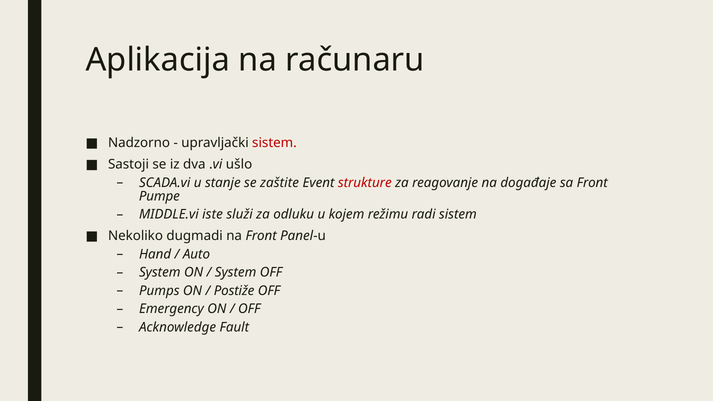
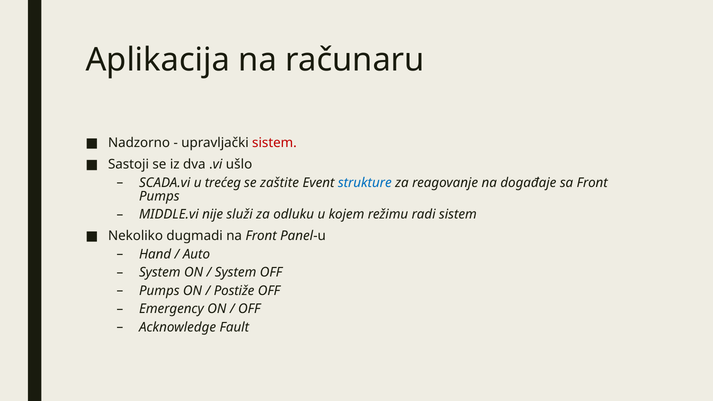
stanje: stanje -> trećeg (223, 183)
strukture colour: red -> blue (365, 183)
Pumpe: Pumpe -> Pumps (159, 196)
iste: iste -> nije (213, 214)
